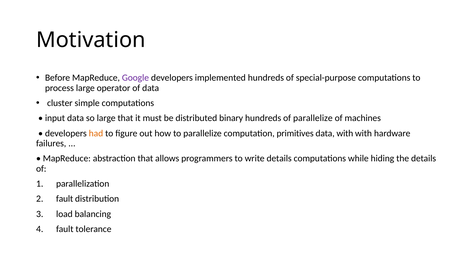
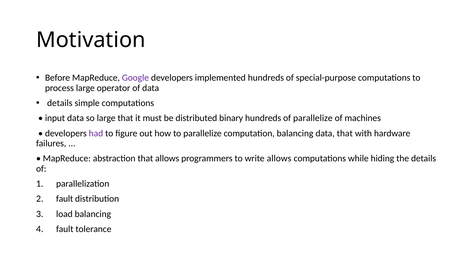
cluster: cluster -> details (60, 103)
had colour: orange -> purple (96, 133)
computation primitives: primitives -> balancing (295, 133)
data with: with -> that (345, 133)
write details: details -> allows (279, 158)
